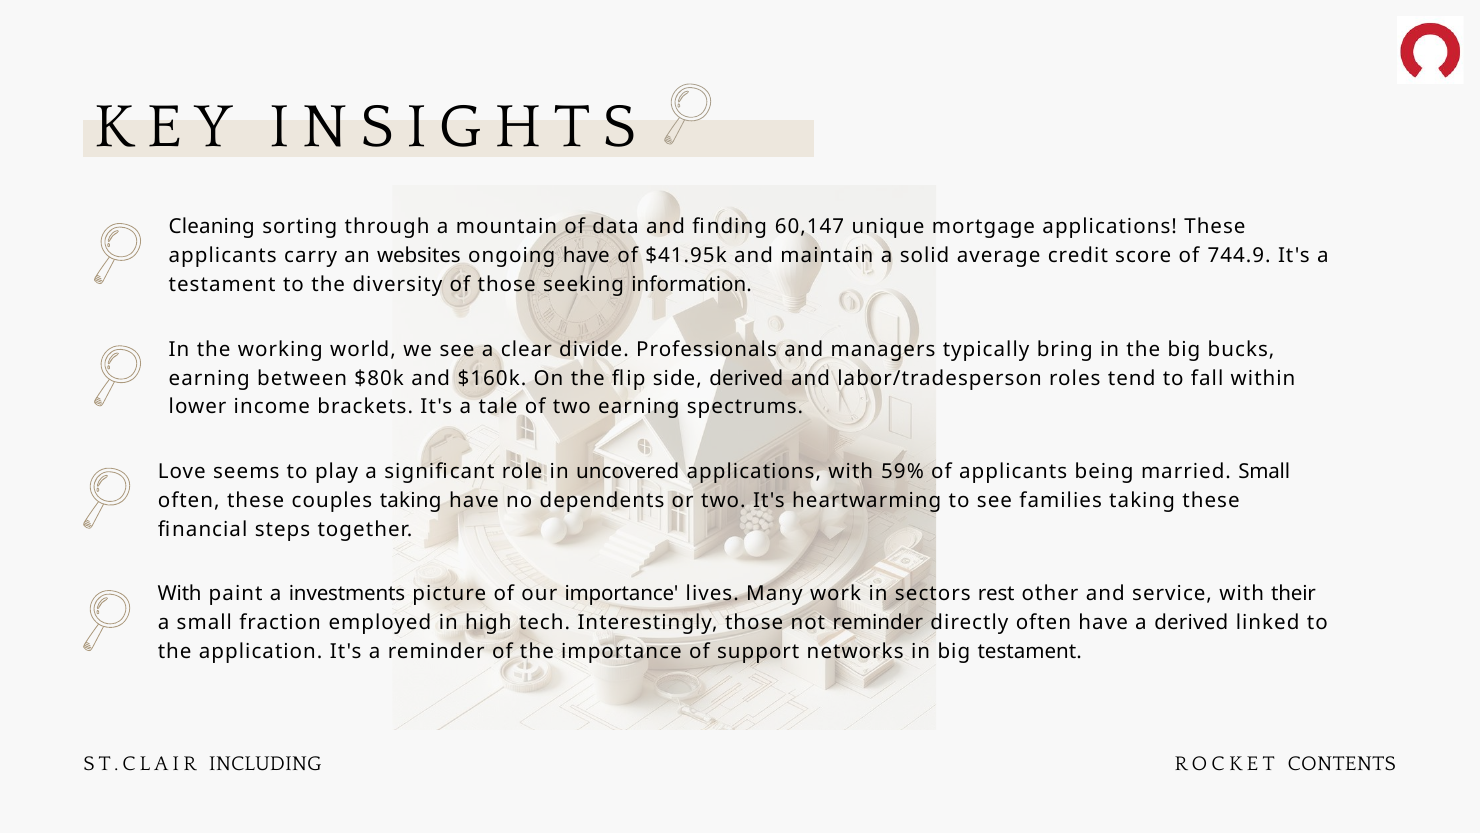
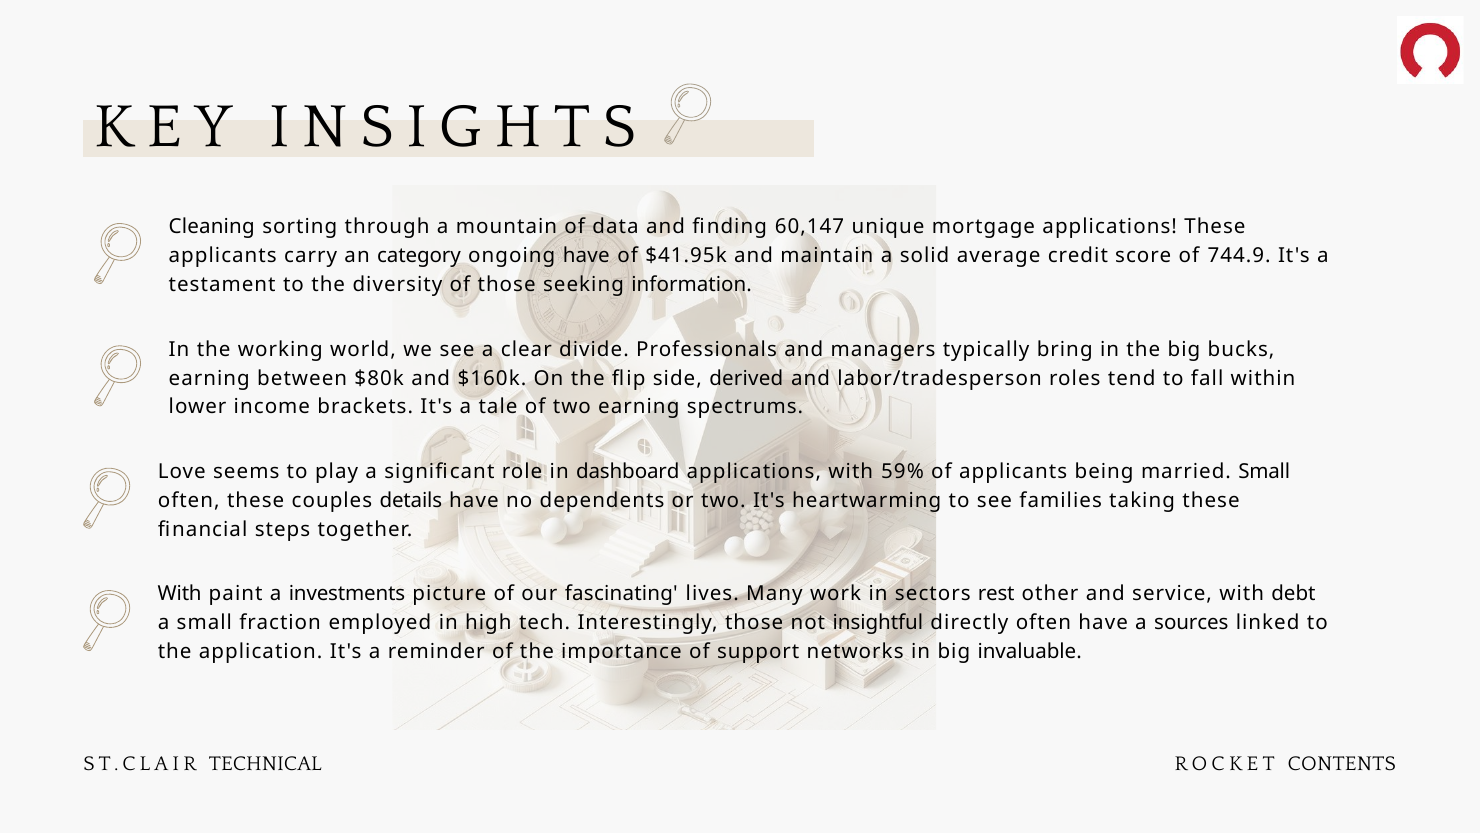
websites: websites -> category (419, 256)
uncovered: uncovered -> dashboard (628, 472)
couples taking: taking -> details (411, 500)
our importance: importance -> fascinating (621, 594)
their: their -> debt (1293, 594)
not reminder: reminder -> insightful (878, 623)
a derived: derived -> sources (1191, 623)
big testament: testament -> invaluable (1030, 651)
INCLUDING: INCLUDING -> TECHNICAL (265, 764)
